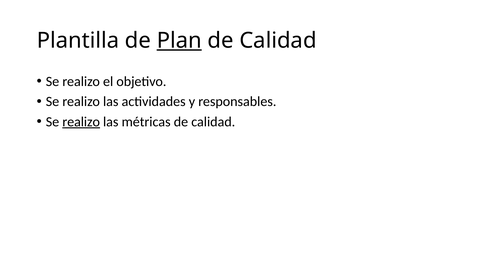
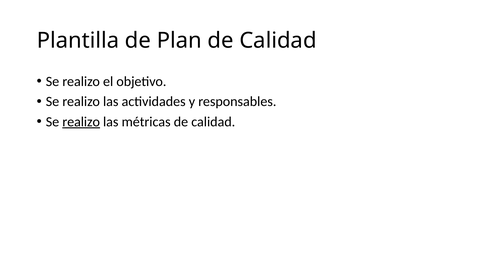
Plan underline: present -> none (179, 40)
